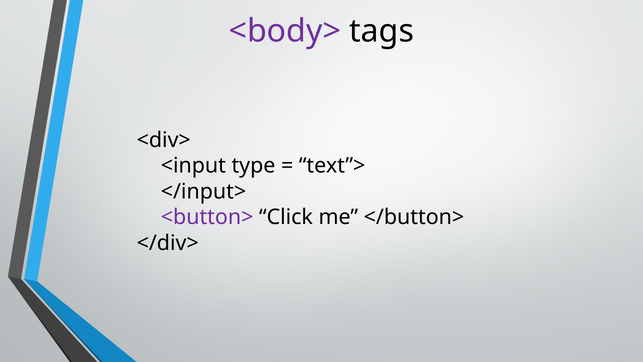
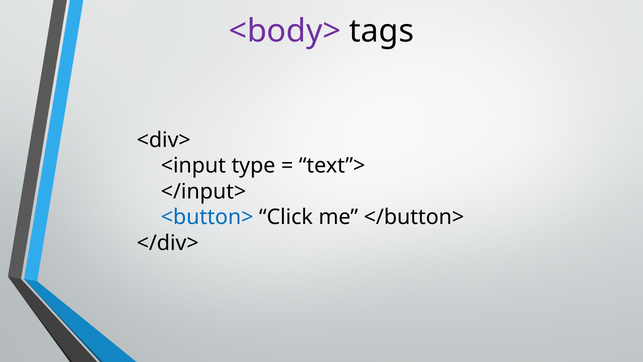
<button> colour: purple -> blue (207, 217)
